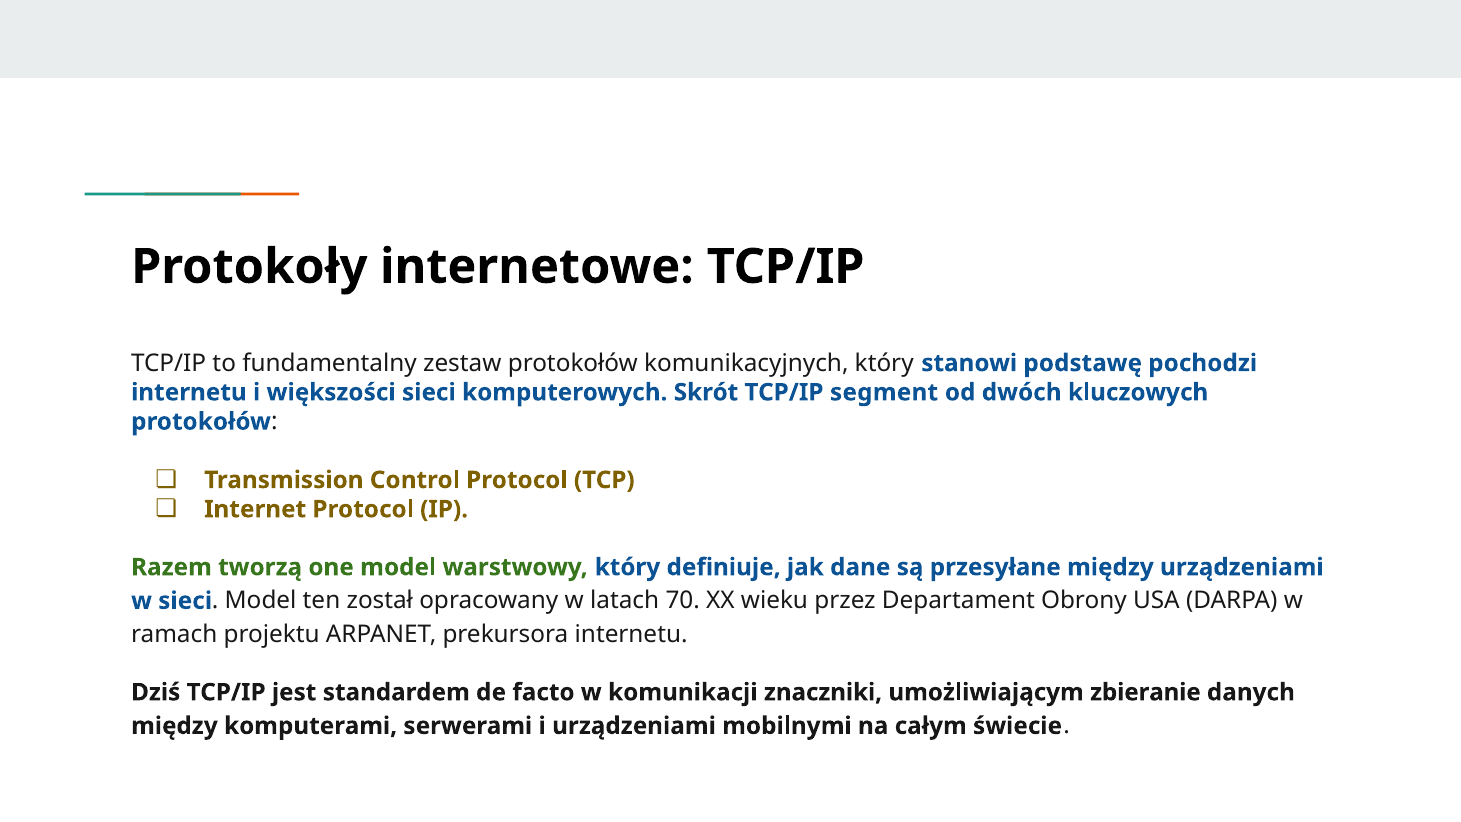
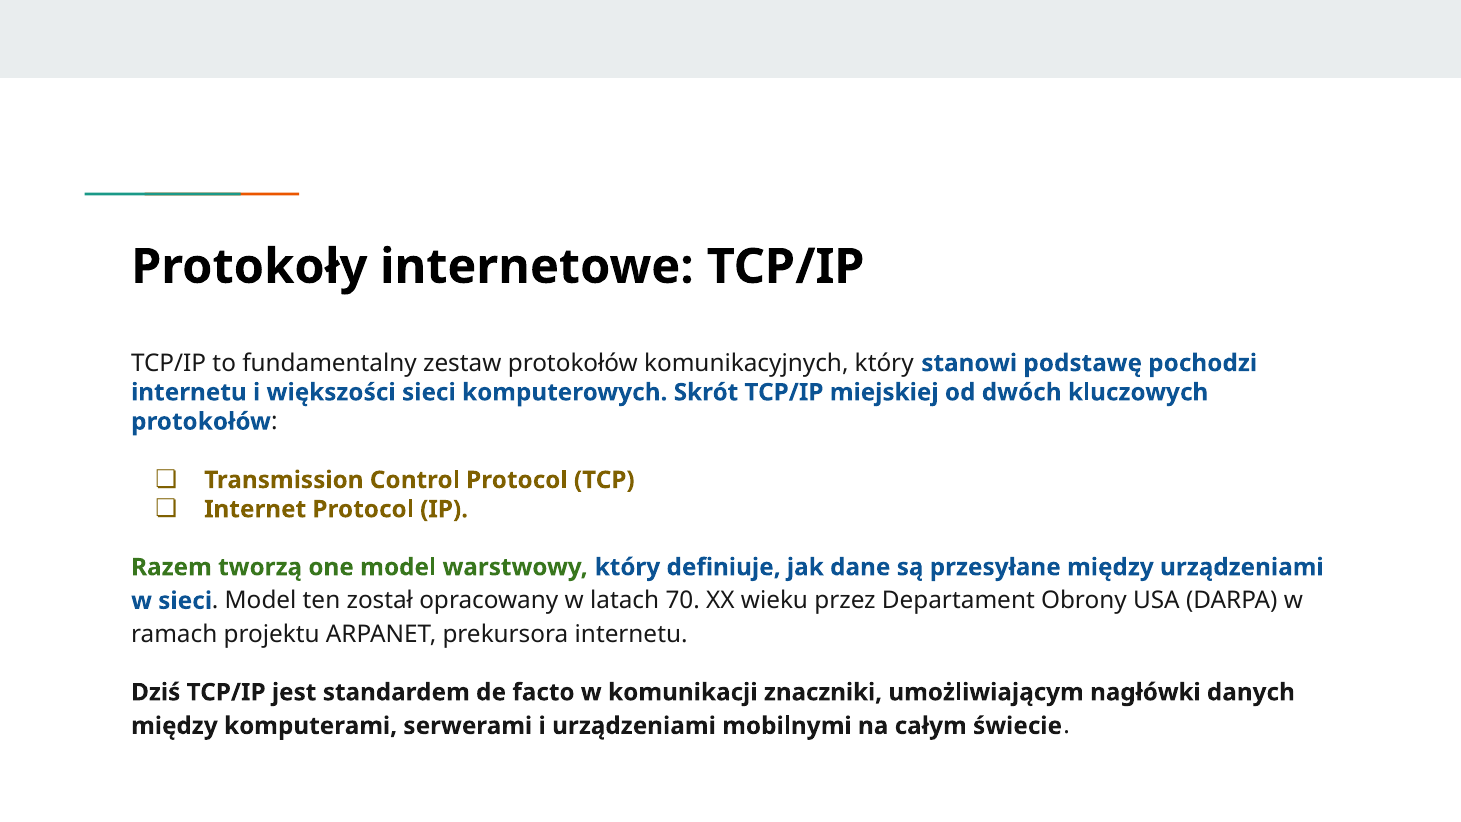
segment: segment -> miejskiej (884, 392)
zbieranie: zbieranie -> nagłówki (1145, 692)
